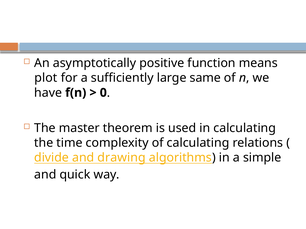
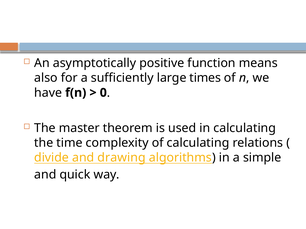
plot: plot -> also (46, 78)
same: same -> times (205, 78)
